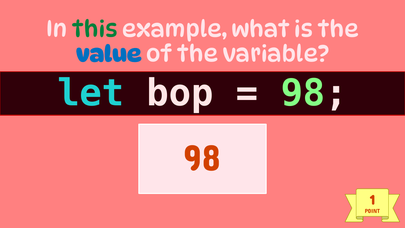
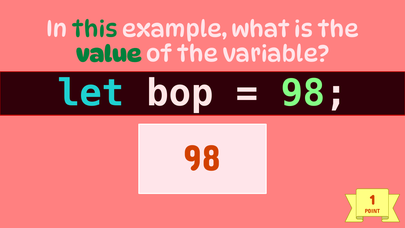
value colour: blue -> green (109, 54)
